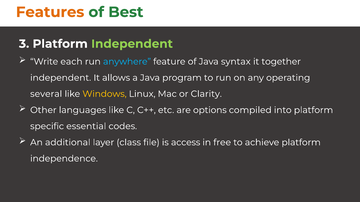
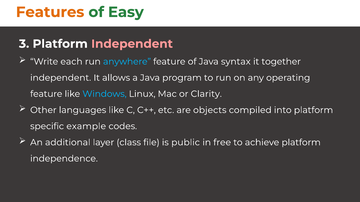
Best: Best -> Easy (126, 12)
Independent colour: light green -> pink (132, 44)
several: several -> feature (46, 94)
Windows colour: yellow -> light blue (104, 94)
options: options -> objects (210, 110)
essential: essential -> example (86, 127)
access: access -> public (186, 143)
